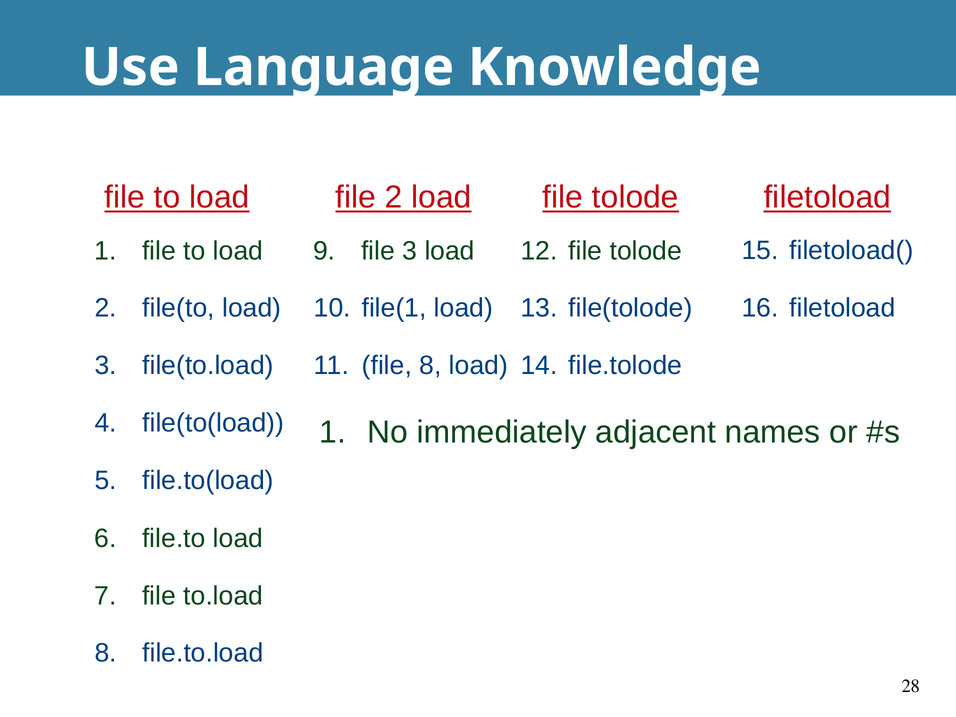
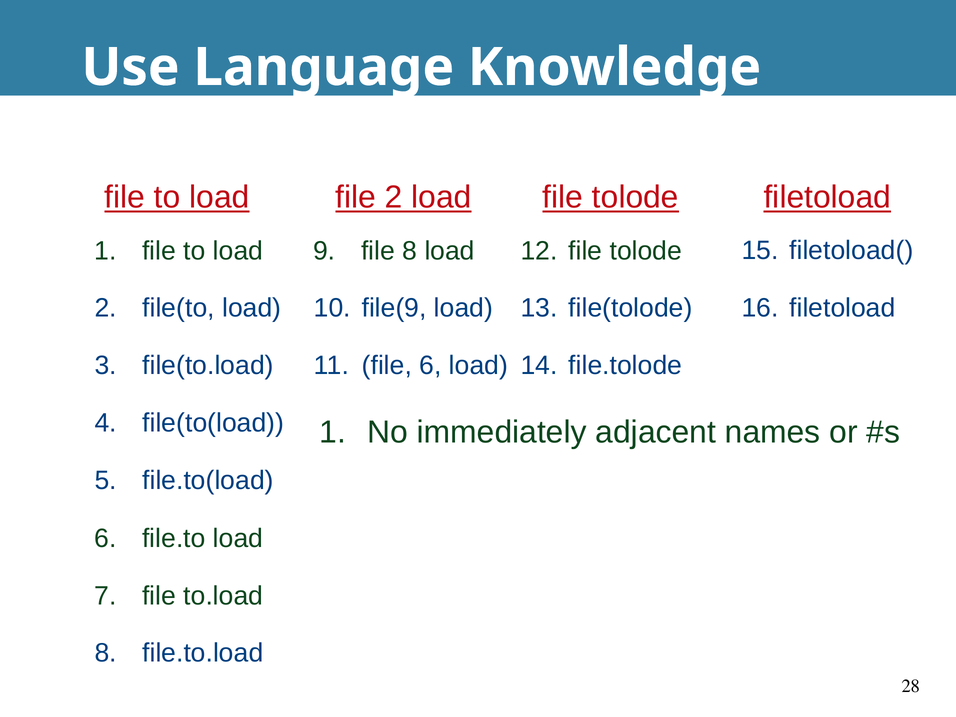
file 3: 3 -> 8 (410, 251)
file(1: file(1 -> file(9 (394, 308)
file 8: 8 -> 6 (430, 365)
